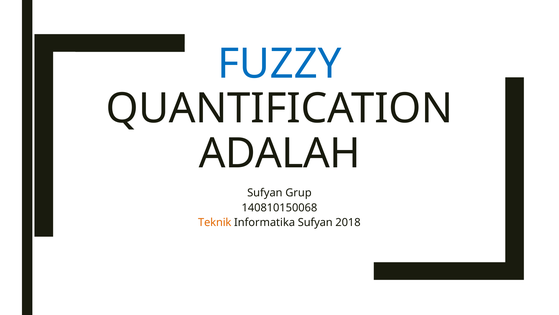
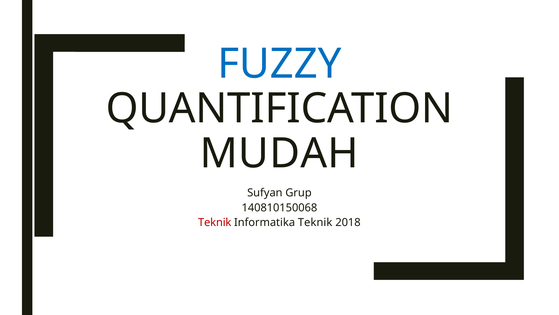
ADALAH: ADALAH -> MUDAH (279, 153)
Teknik colour: orange -> red (215, 222)
Informatika Sufyan: Sufyan -> Teknik (315, 222)
